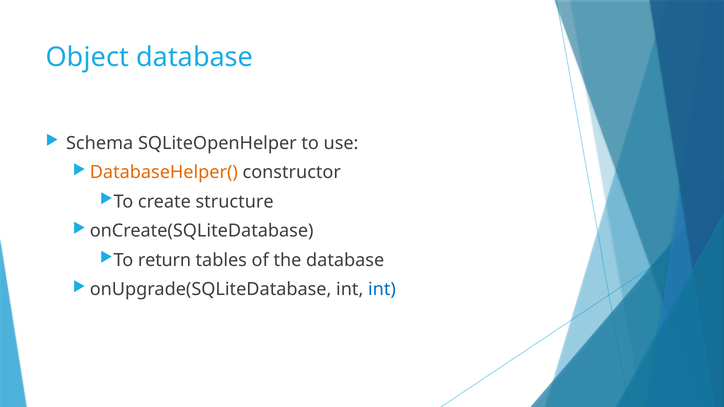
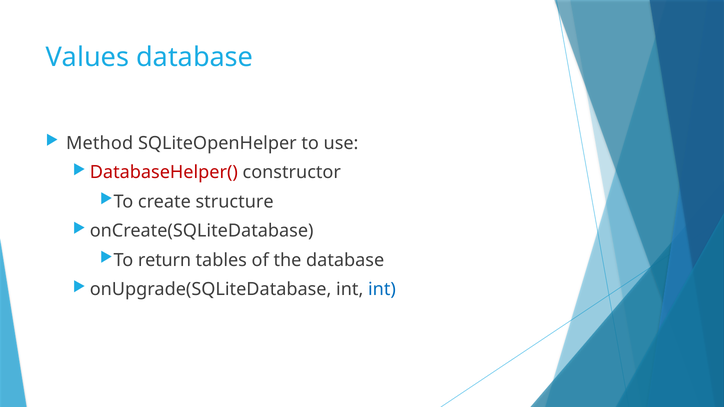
Object: Object -> Values (87, 57)
Schema: Schema -> Method (100, 143)
DatabaseHelper( colour: orange -> red (164, 172)
